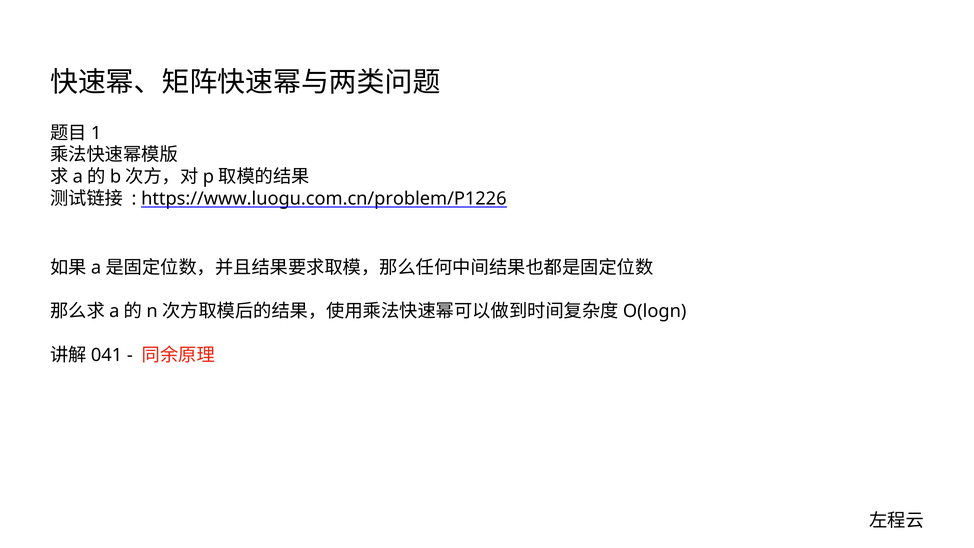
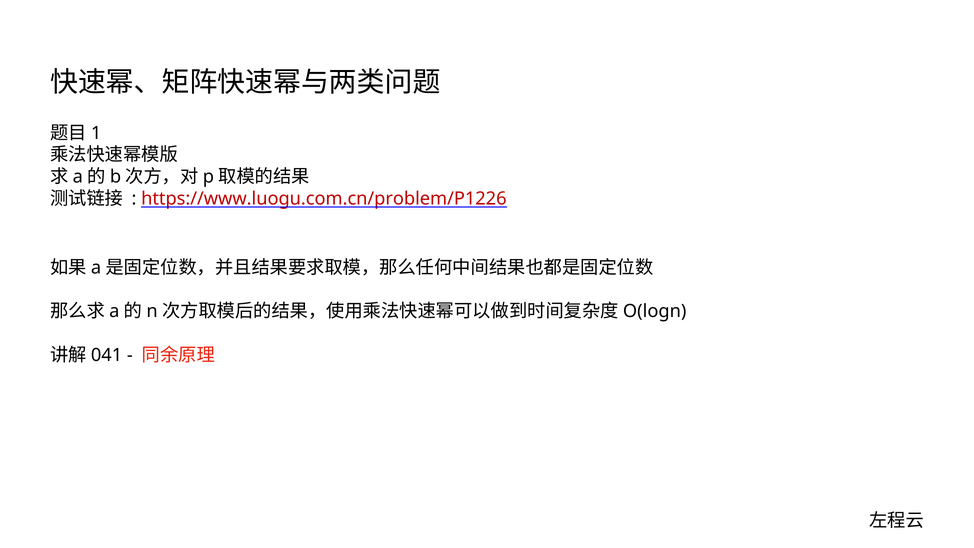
https://www.luogu.com.cn/problem/P1226 colour: black -> red (324, 199)
